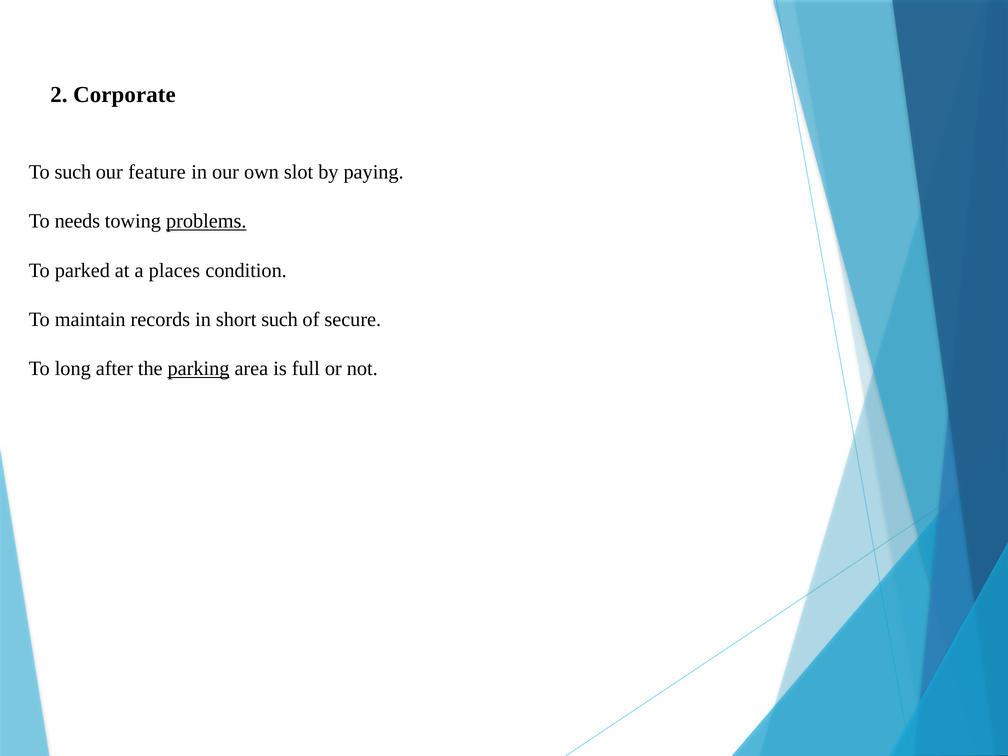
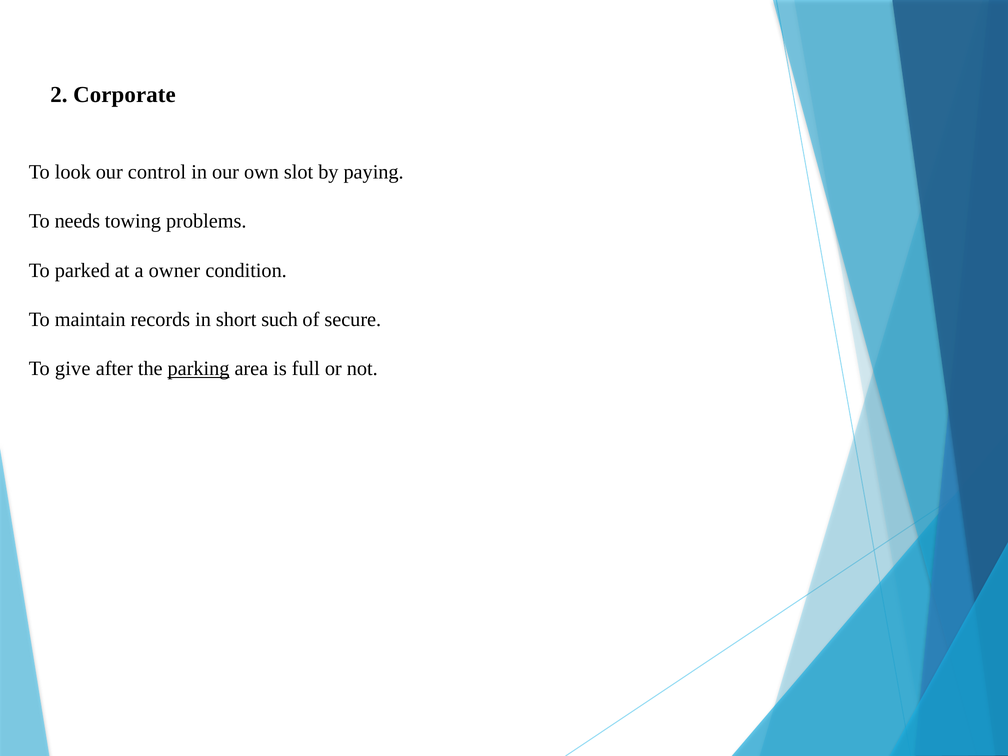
To such: such -> look (73, 172)
feature: feature -> control (157, 172)
problems underline: present -> none (206, 221)
places: places -> owner (174, 270)
long: long -> give (73, 369)
